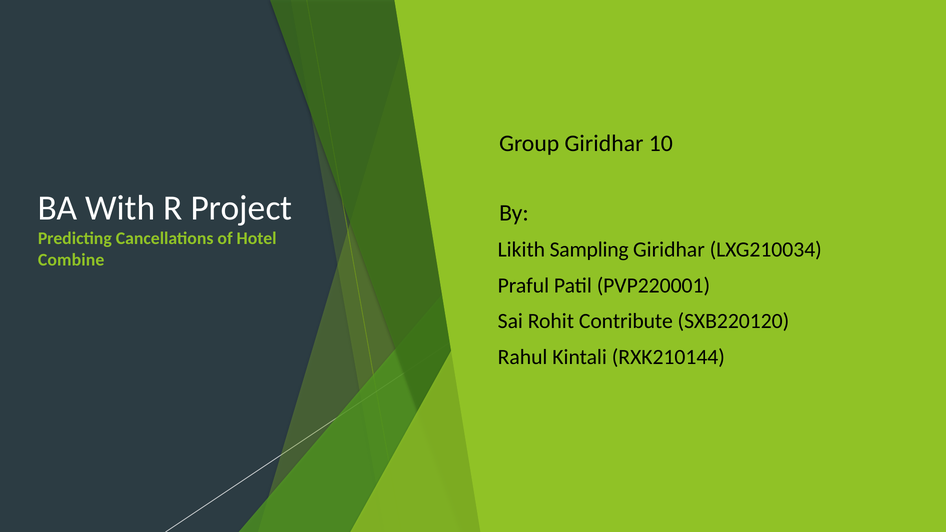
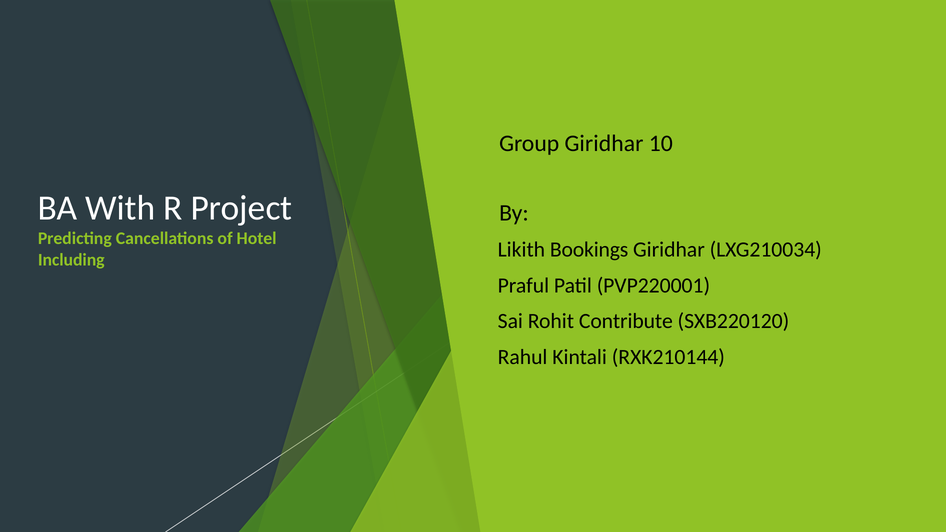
Sampling: Sampling -> Bookings (589, 250)
Combine: Combine -> Including (71, 260)
